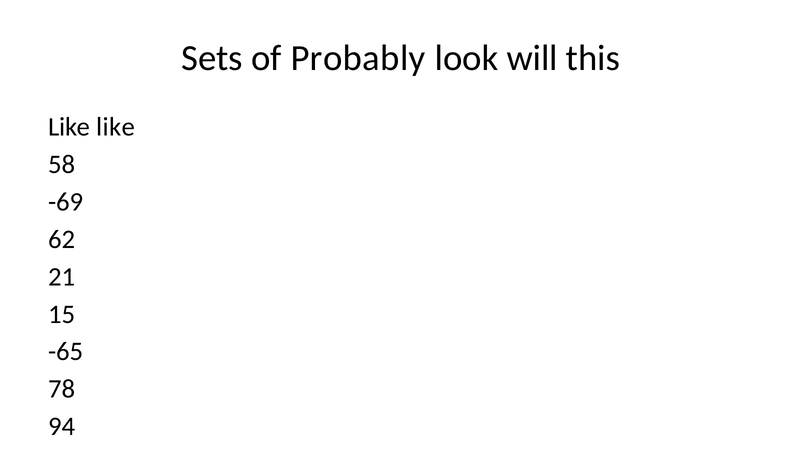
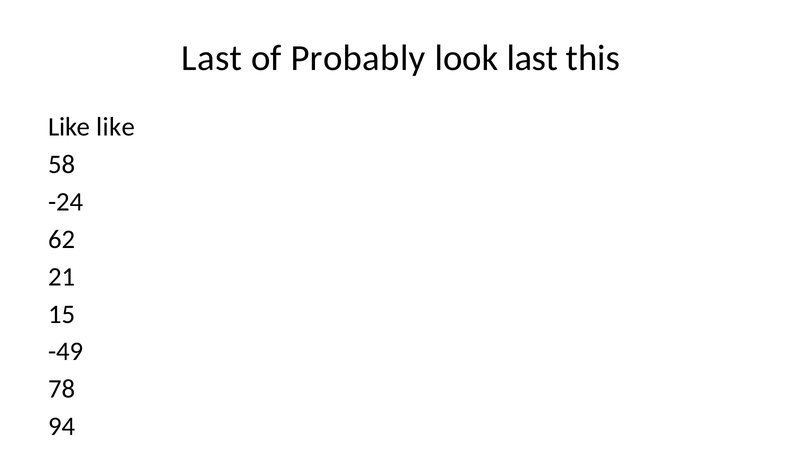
Sets: Sets -> Last (212, 58)
look will: will -> last (532, 58)
-69: -69 -> -24 (66, 202)
-65: -65 -> -49 (66, 352)
